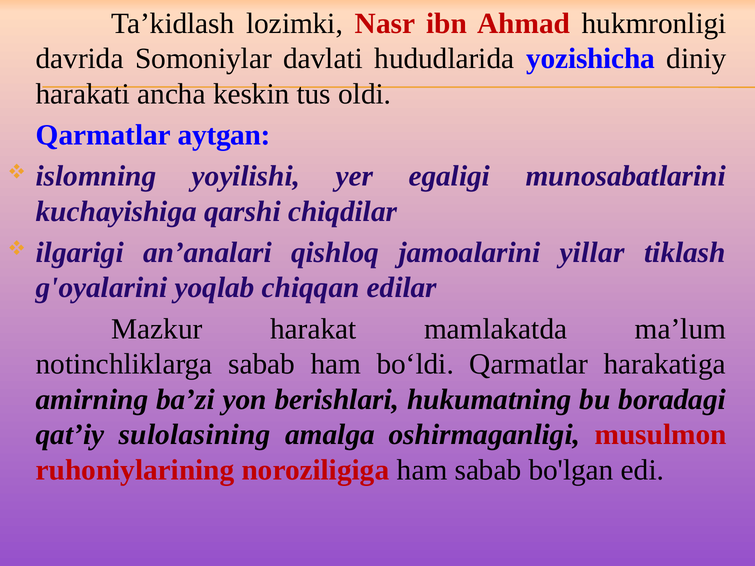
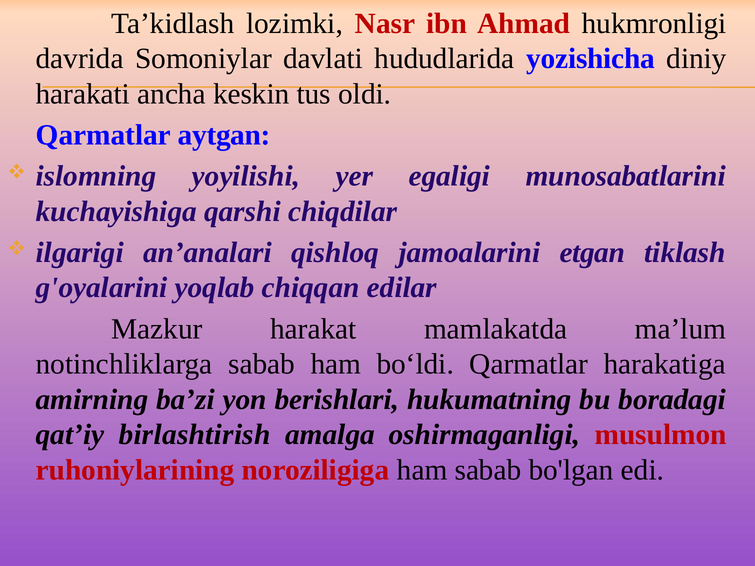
yillar: yillar -> etgan (592, 253)
sulolasining: sulolasining -> birlashtirish (195, 435)
